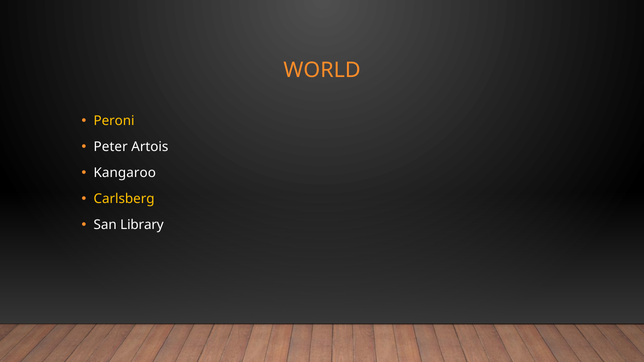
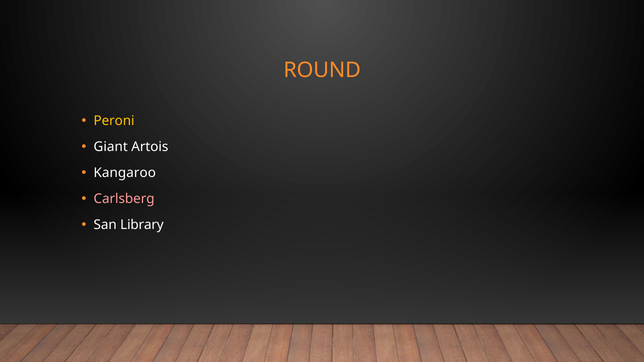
WORLD: WORLD -> ROUND (322, 70)
Peter: Peter -> Giant (111, 147)
Carlsberg colour: yellow -> pink (124, 199)
